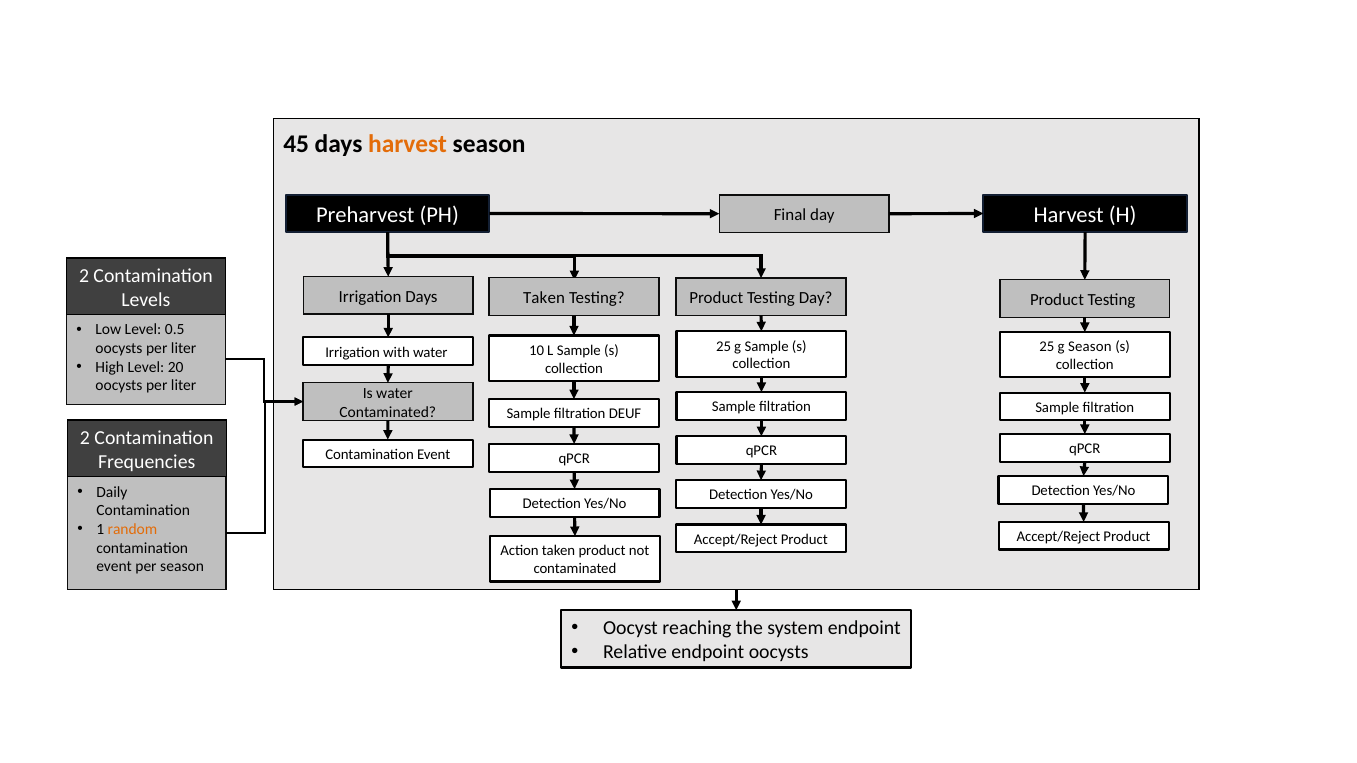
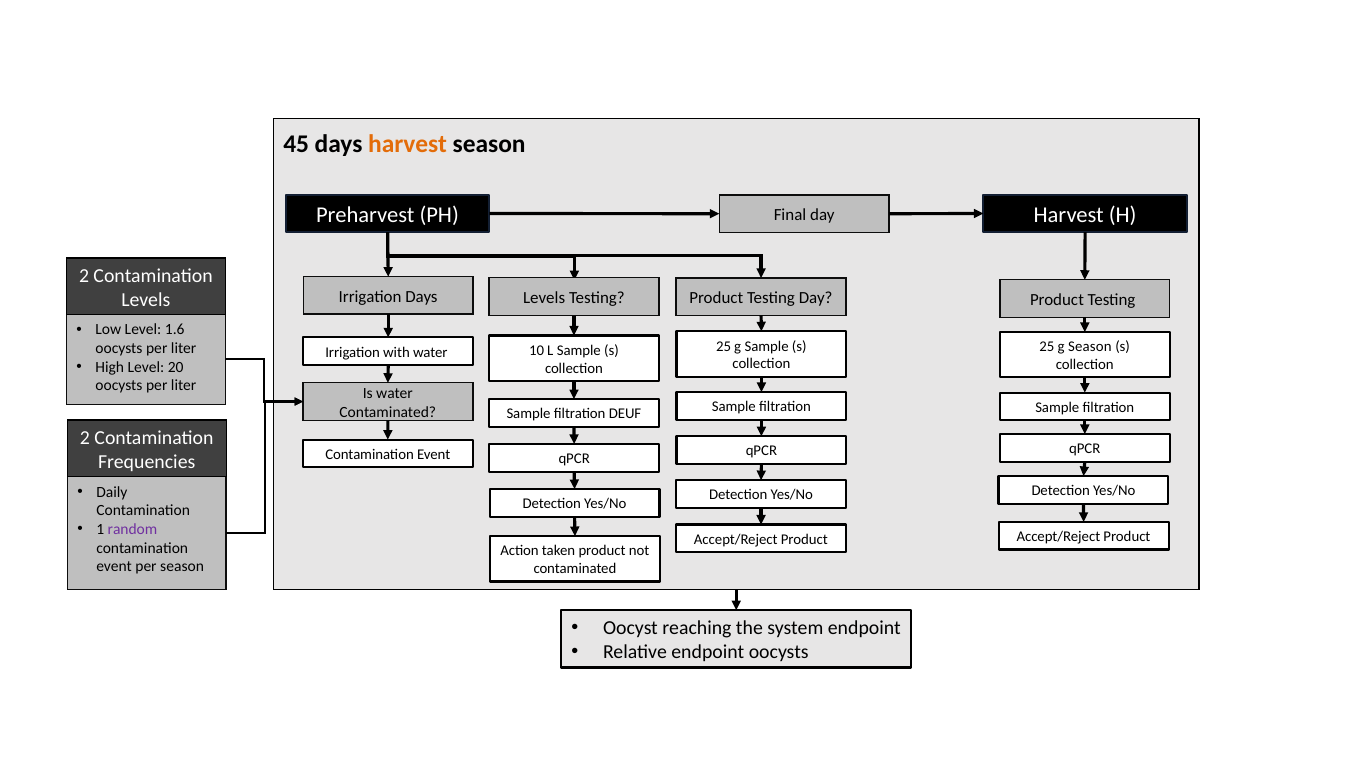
Days Taken: Taken -> Levels (544, 298)
0.5: 0.5 -> 1.6 (175, 330)
random colour: orange -> purple (132, 530)
